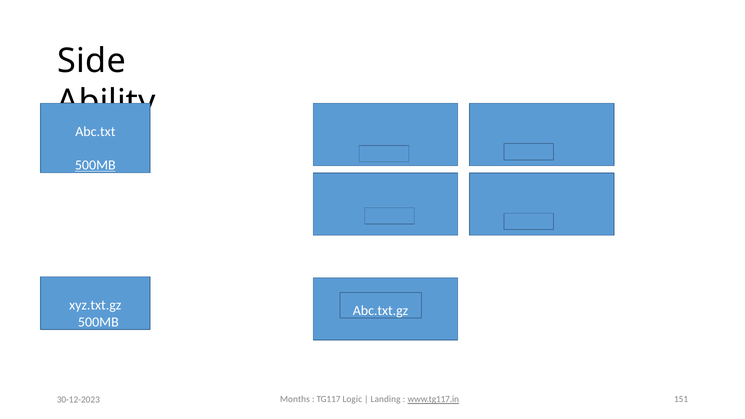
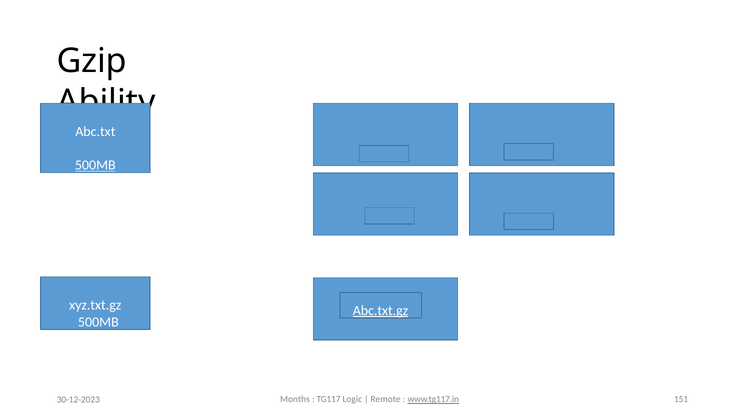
Side: Side -> Gzip (92, 61)
Abc.txt.gz underline: none -> present (380, 311)
Landing: Landing -> Remote (386, 399)
